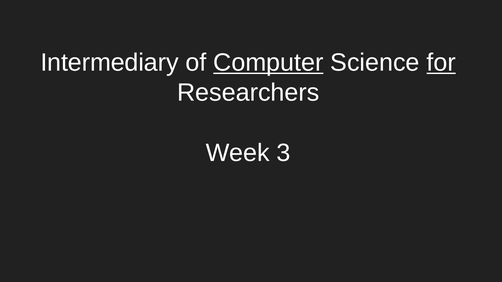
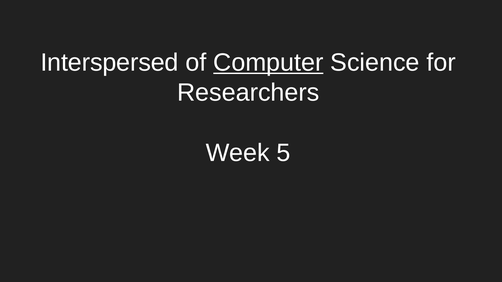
Intermediary: Intermediary -> Interspersed (109, 63)
for underline: present -> none (441, 63)
3: 3 -> 5 (284, 153)
